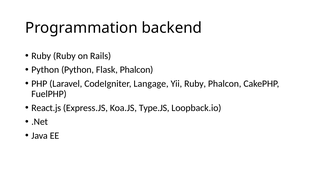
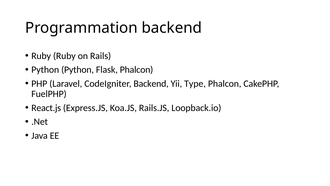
CodeIgniter Langage: Langage -> Backend (151, 83)
Yii Ruby: Ruby -> Type (195, 83)
Type.JS: Type.JS -> Rails.JS (154, 108)
